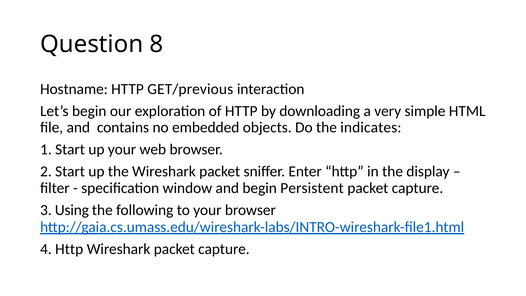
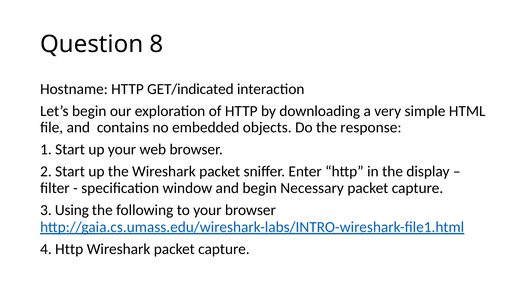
GET/previous: GET/previous -> GET/indicated (190, 89)
indicates: indicates -> response (371, 127)
Persistent: Persistent -> Necessary (312, 188)
